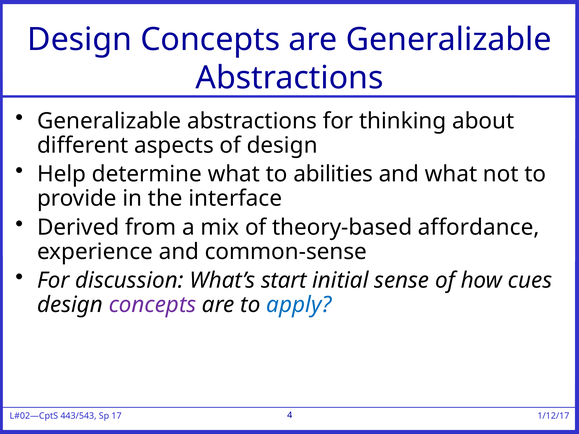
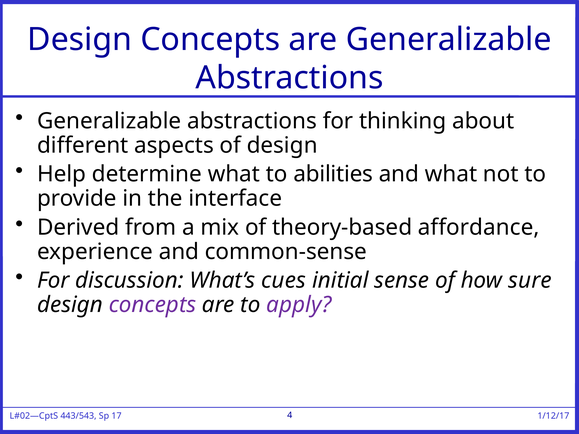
start: start -> cues (284, 281)
cues: cues -> sure (530, 281)
apply colour: blue -> purple (299, 305)
